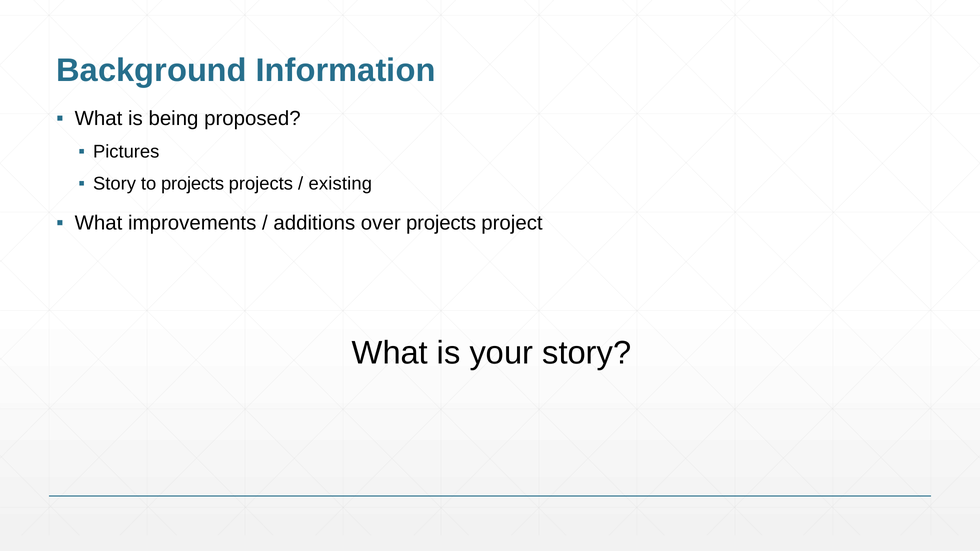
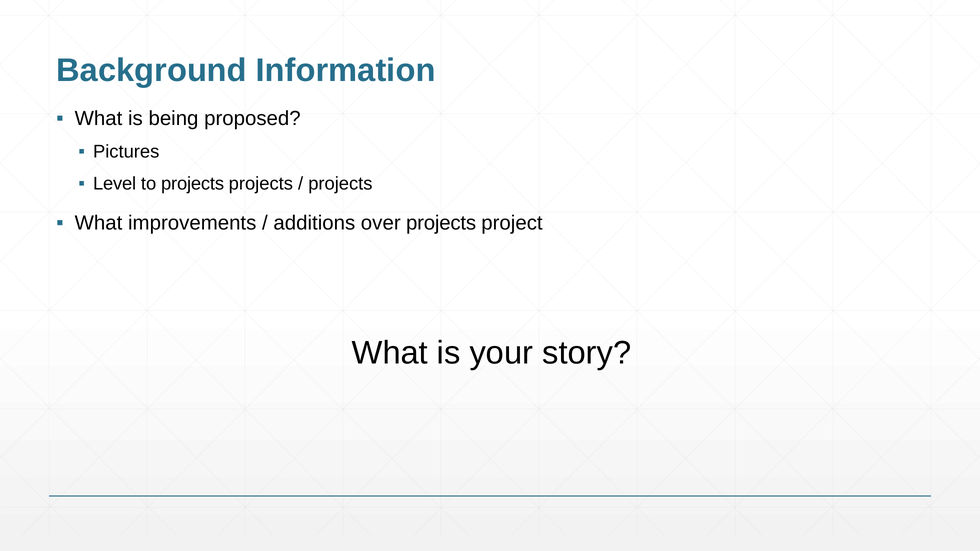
Story: Story -> Level (115, 184)
existing: existing -> projects (340, 184)
